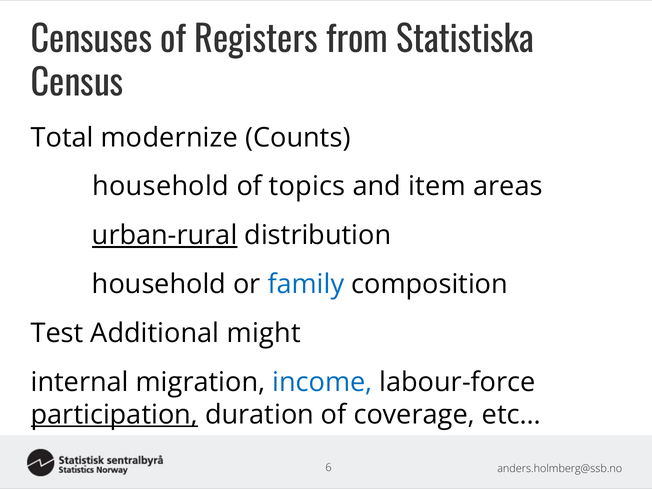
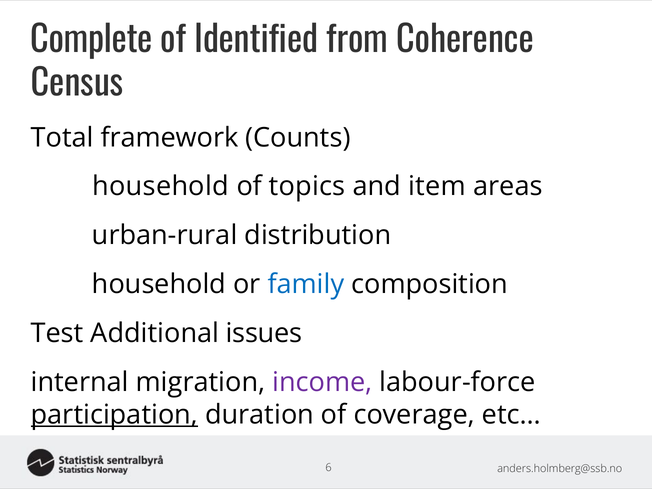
Censuses: Censuses -> Complete (92, 40)
Registers: Registers -> Identified (256, 40)
Statistiska: Statistiska -> Coherence (465, 40)
modernize: modernize -> framework (169, 138)
urban-rural underline: present -> none (165, 235)
might: might -> issues (264, 333)
income colour: blue -> purple (322, 382)
